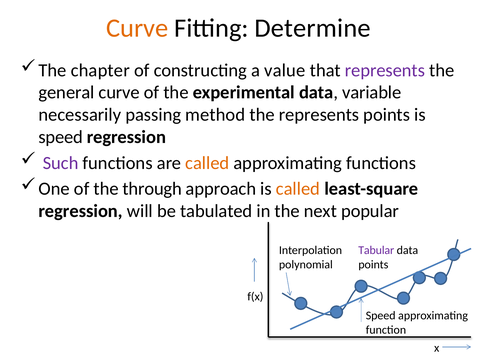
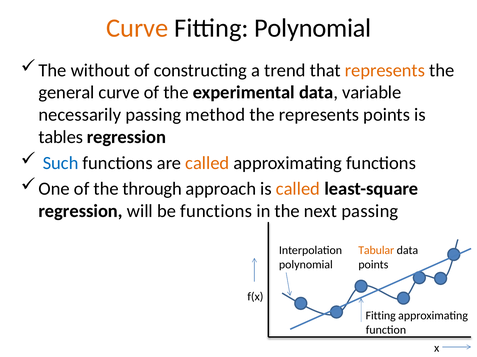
Fitting Determine: Determine -> Polynomial (313, 28)
chapter: chapter -> without (100, 70)
value: value -> trend (285, 70)
represents colour: purple -> orange (385, 70)
speed: speed -> tables (61, 137)
Such colour: purple -> blue (61, 163)
be tabulated: tabulated -> functions (216, 212)
next popular: popular -> passing (370, 212)
Tabular colour: purple -> orange (376, 251)
Speed: Speed -> Fitting (381, 316)
